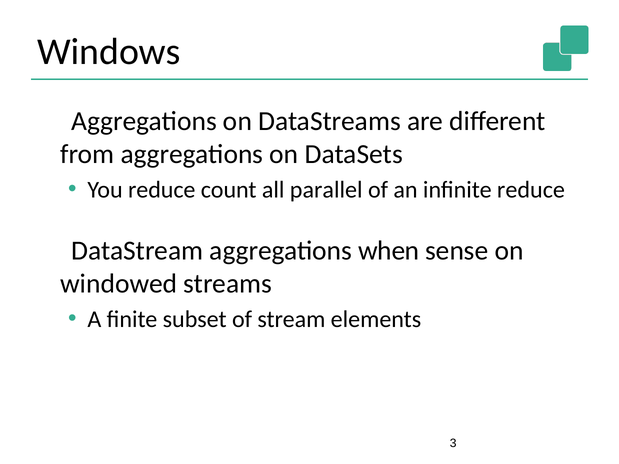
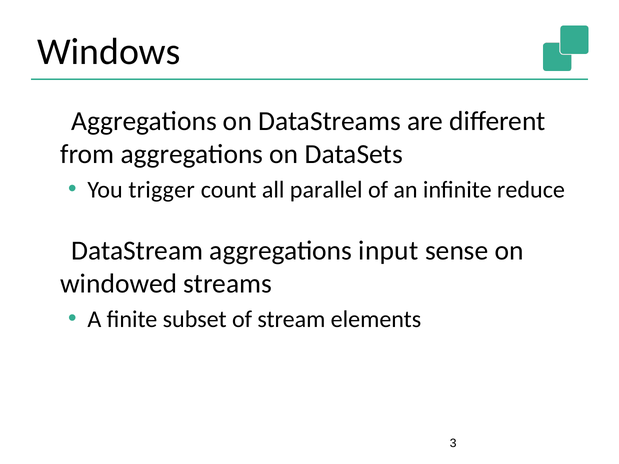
You reduce: reduce -> trigger (162, 190)
when: when -> input (388, 251)
